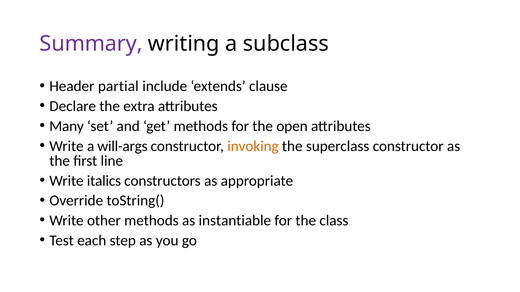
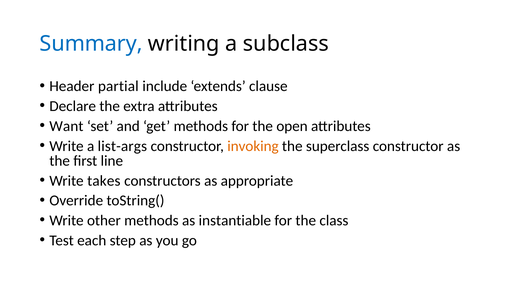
Summary colour: purple -> blue (91, 44)
Many: Many -> Want (66, 126)
will-args: will-args -> list-args (122, 146)
italics: italics -> takes (104, 181)
